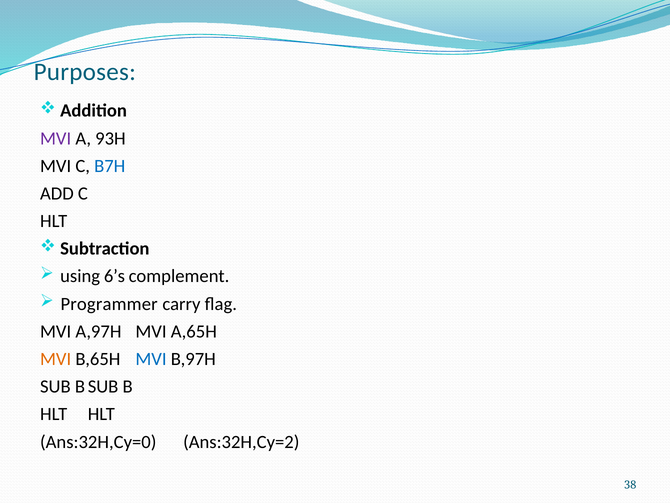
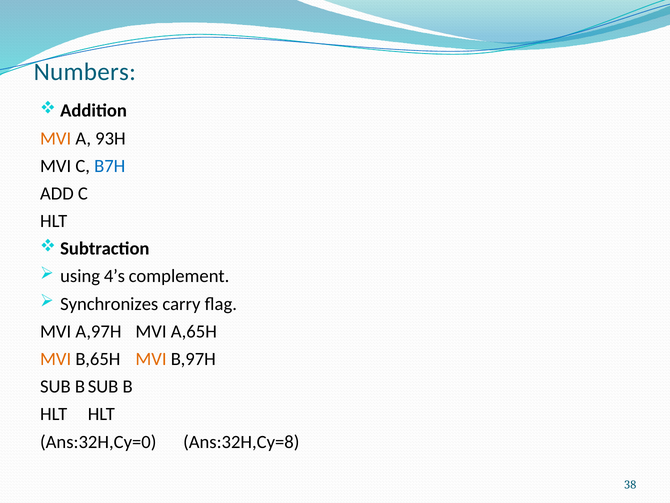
Purposes: Purposes -> Numbers (85, 72)
MVI colour: purple -> orange (56, 138)
6’s: 6’s -> 4’s (114, 276)
Programmer: Programmer -> Synchronizes (109, 304)
MVI colour: blue -> orange (151, 359)
Ans:32H,Cy=2: Ans:32H,Cy=2 -> Ans:32H,Cy=8 (241, 441)
